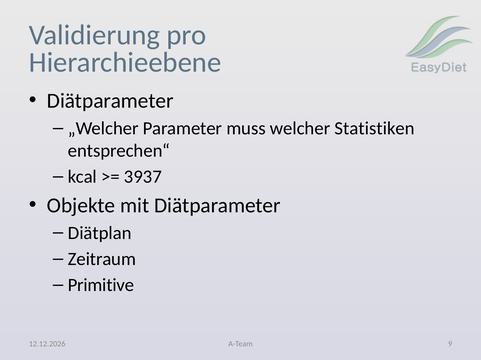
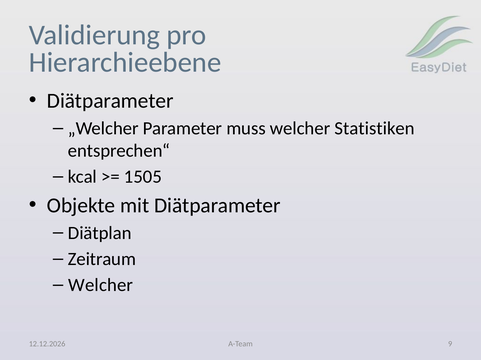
3937: 3937 -> 1505 (143, 177)
Primitive: Primitive -> Welcher (101, 286)
